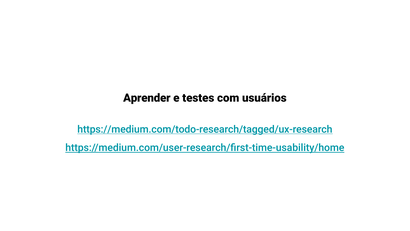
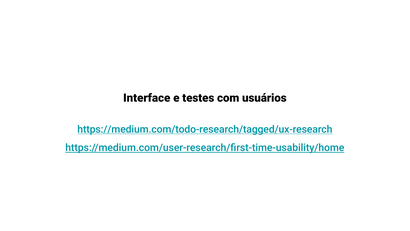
Aprender: Aprender -> Interface (147, 98)
